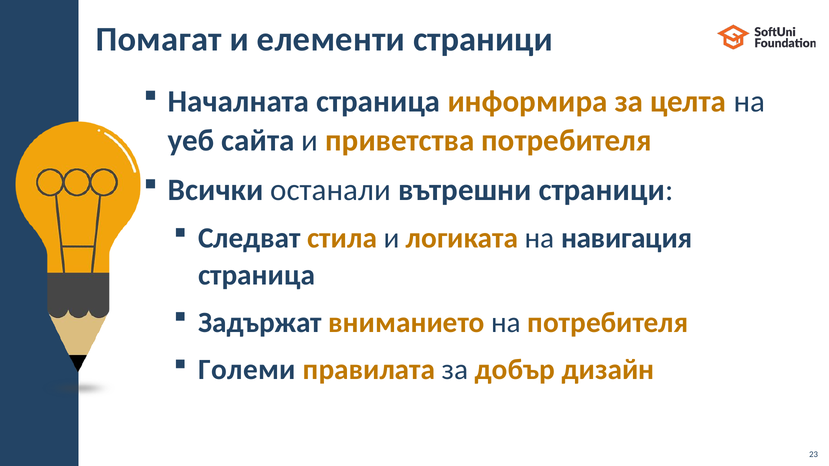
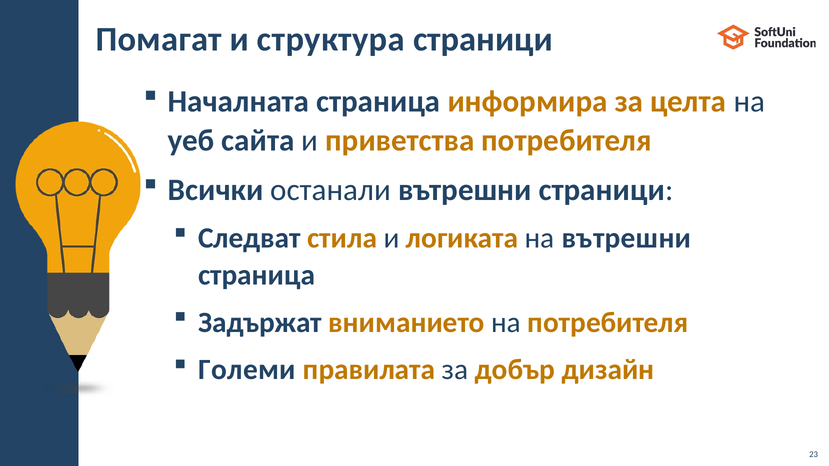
елементи: елементи -> структура (331, 39)
на навигация: навигация -> вътрешни (626, 238)
